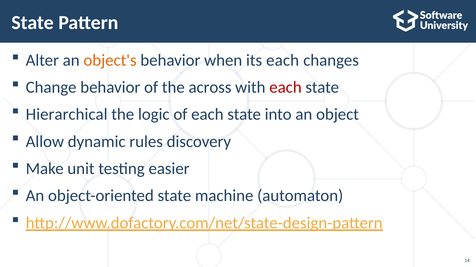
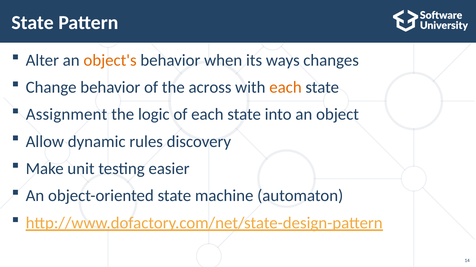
its each: each -> ways (283, 60)
each colour: red -> orange (286, 88)
Hierarchical: Hierarchical -> Assignment (67, 115)
